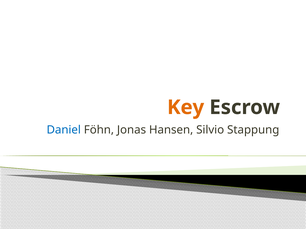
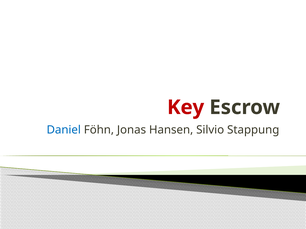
Key colour: orange -> red (186, 108)
